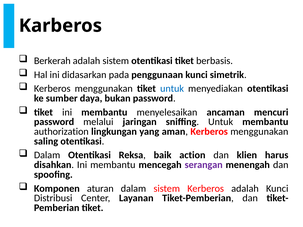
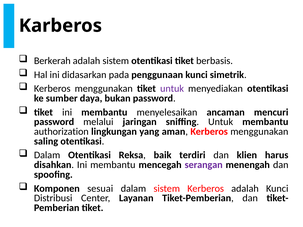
untuk colour: blue -> purple (172, 89)
action: action -> terdiri (192, 155)
aturan: aturan -> sesuai (100, 189)
